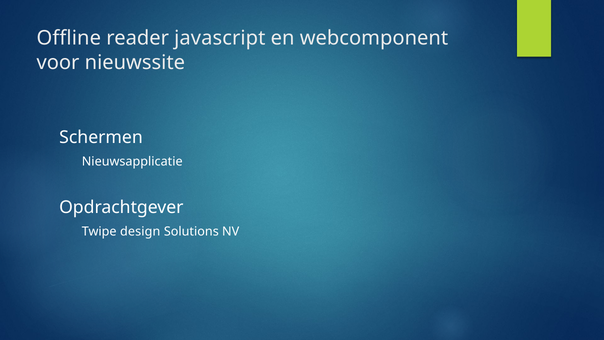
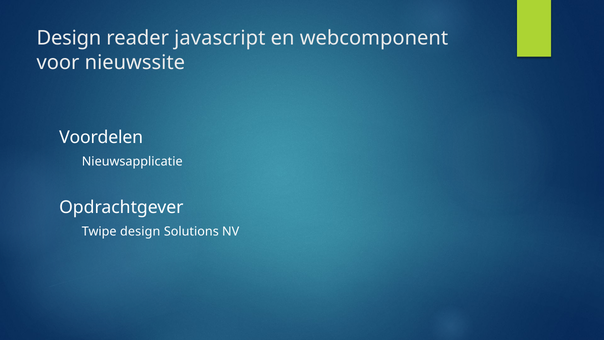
Offline: Offline -> Design (69, 38)
Schermen: Schermen -> Voordelen (101, 137)
